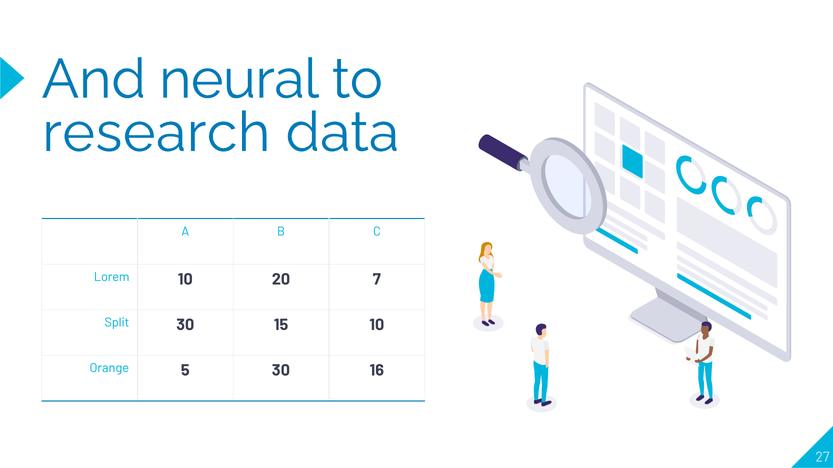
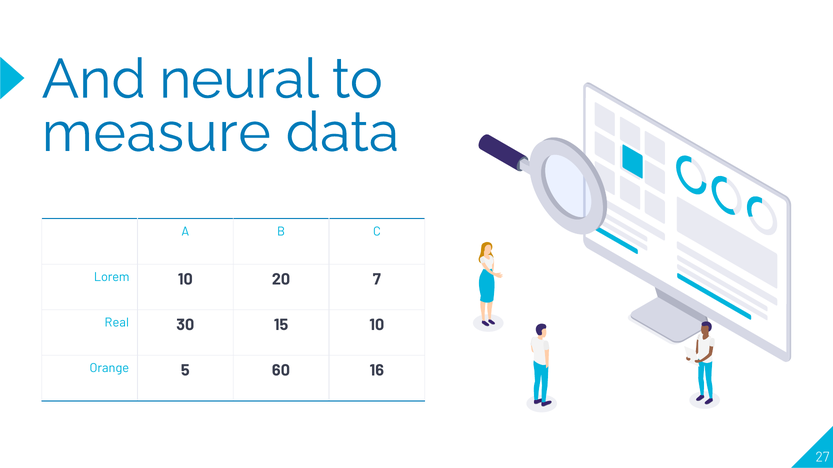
research: research -> measure (156, 133)
Split: Split -> Real (117, 323)
5 30: 30 -> 60 (281, 371)
